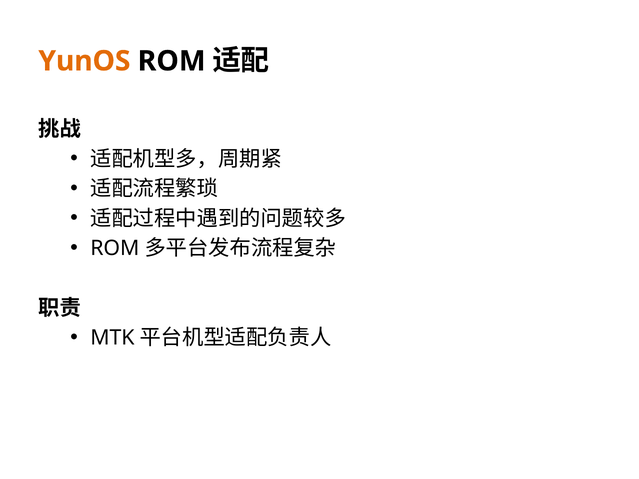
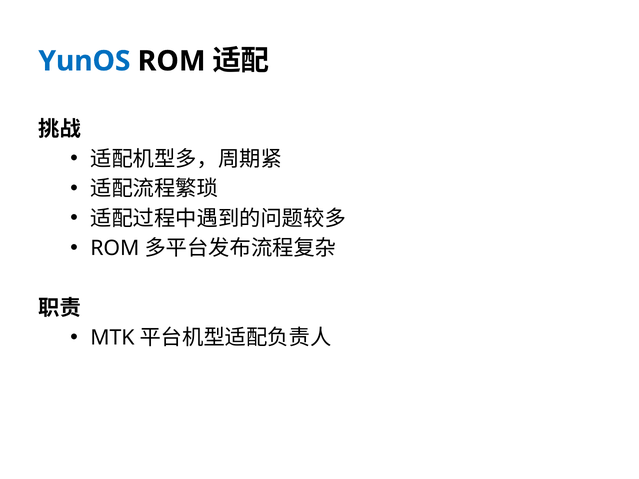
YunOS colour: orange -> blue (84, 61)
